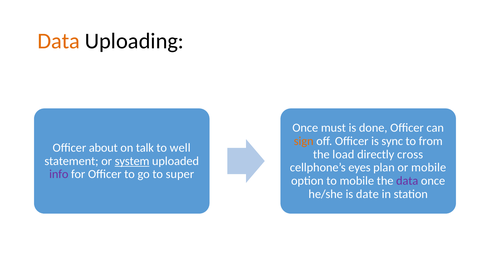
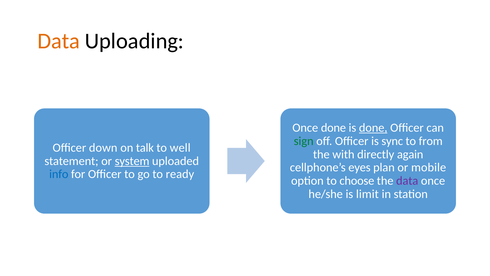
Once must: must -> done (333, 128)
done underline: none -> present (373, 128)
sign colour: orange -> green (304, 141)
about: about -> down (103, 148)
load: load -> with (343, 154)
cross: cross -> again (410, 154)
info colour: purple -> blue (59, 174)
super: super -> ready (180, 174)
to mobile: mobile -> choose (357, 181)
date: date -> limit (367, 194)
